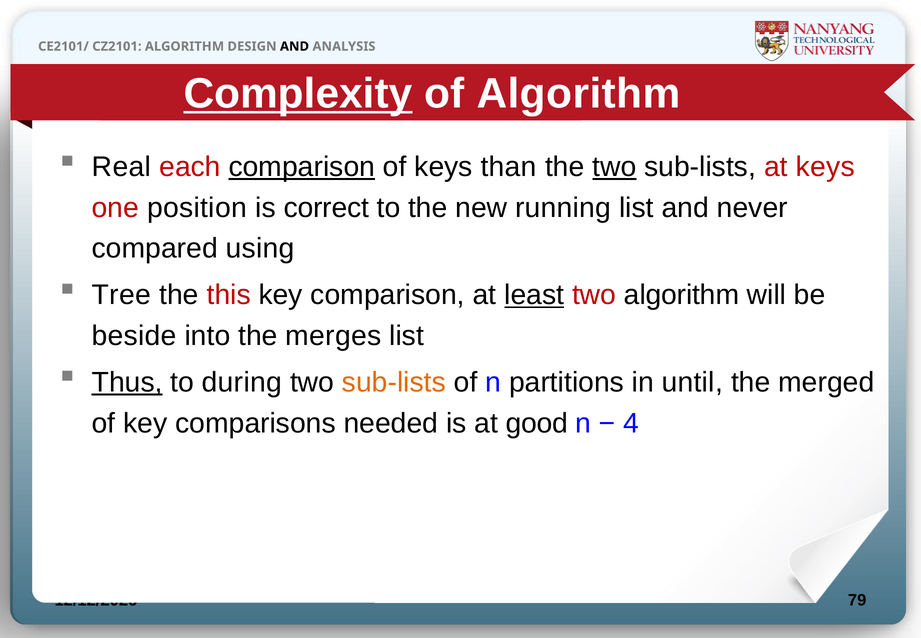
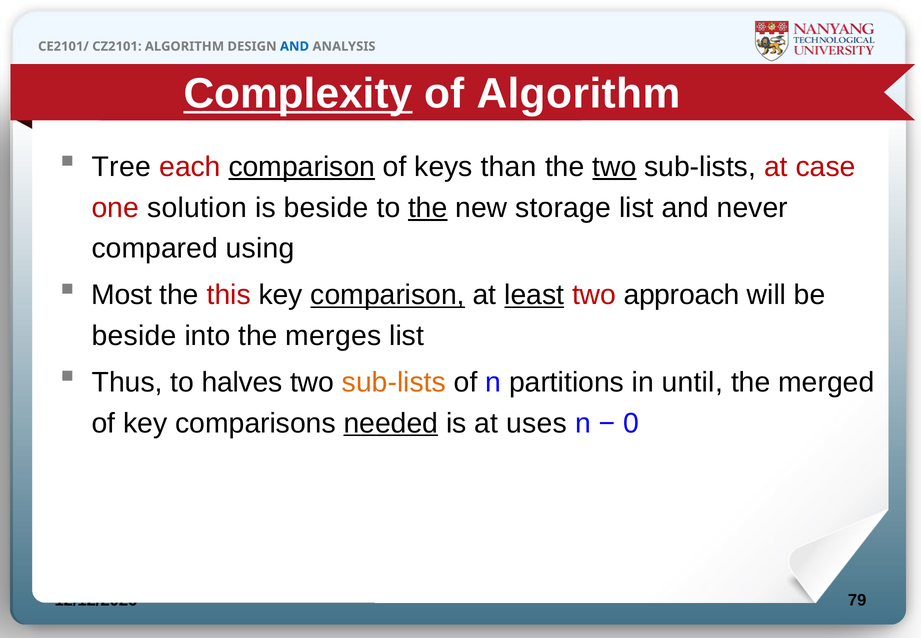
AND colour: black -> blue (295, 46)
Real: Real -> Tree (121, 167)
at keys: keys -> case (826, 167)
position: position -> solution (197, 208)
is correct: correct -> beside (326, 208)
the underline: none -> present (428, 208)
running: running -> storage (563, 208)
Tree: Tree -> Most (122, 295)
comparison underline: none -> present (388, 295)
two algorithm: algorithm -> approach (682, 295)
Thus underline: present -> none (127, 382)
during: during -> halves (242, 382)
needed underline: none -> present (391, 423)
good: good -> uses (536, 423)
4: 4 -> 0 (631, 423)
